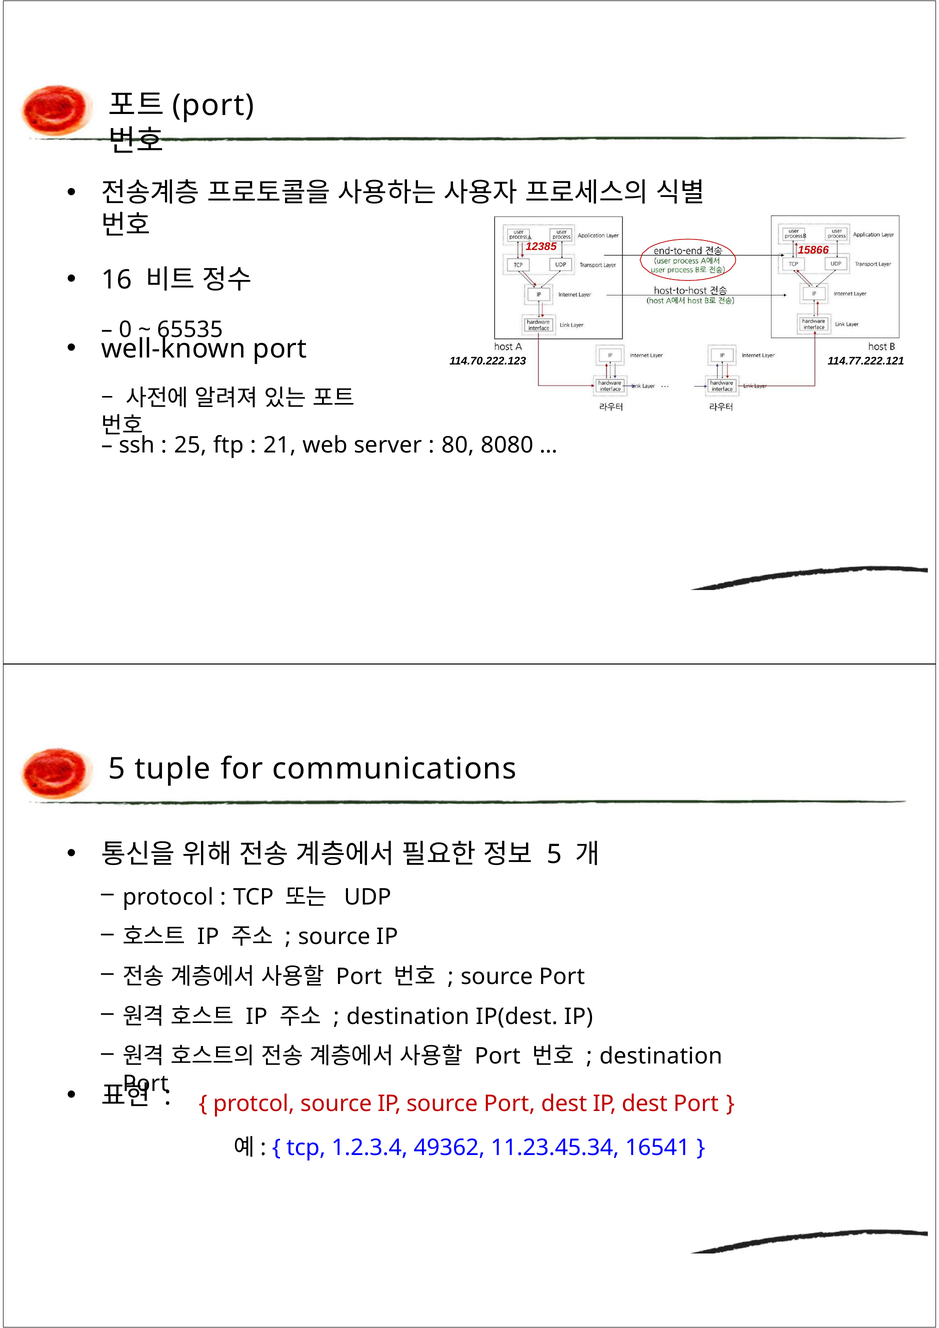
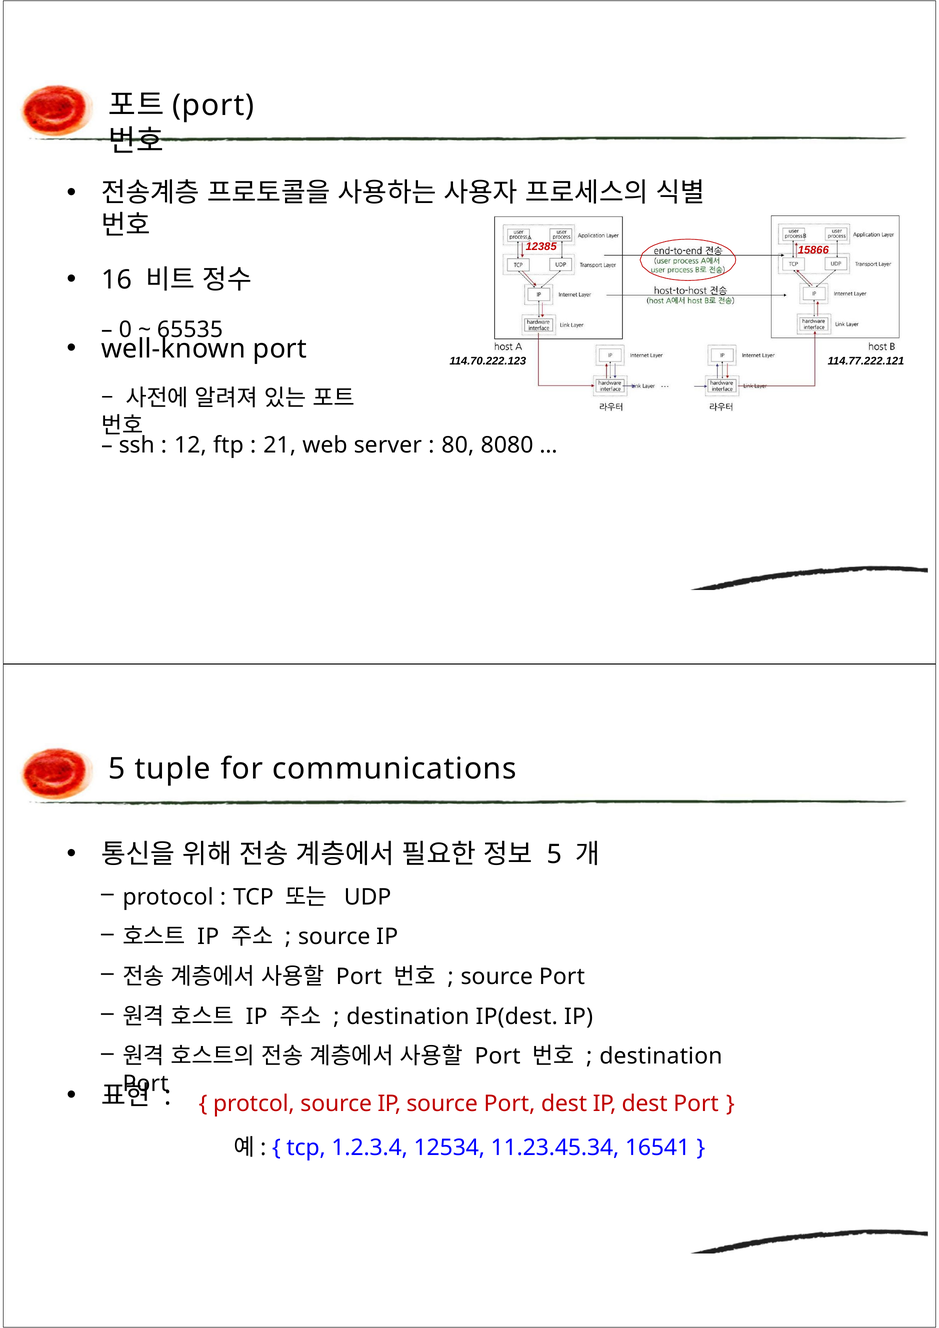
25: 25 -> 12 (190, 445)
49362: 49362 -> 12534 (449, 1148)
